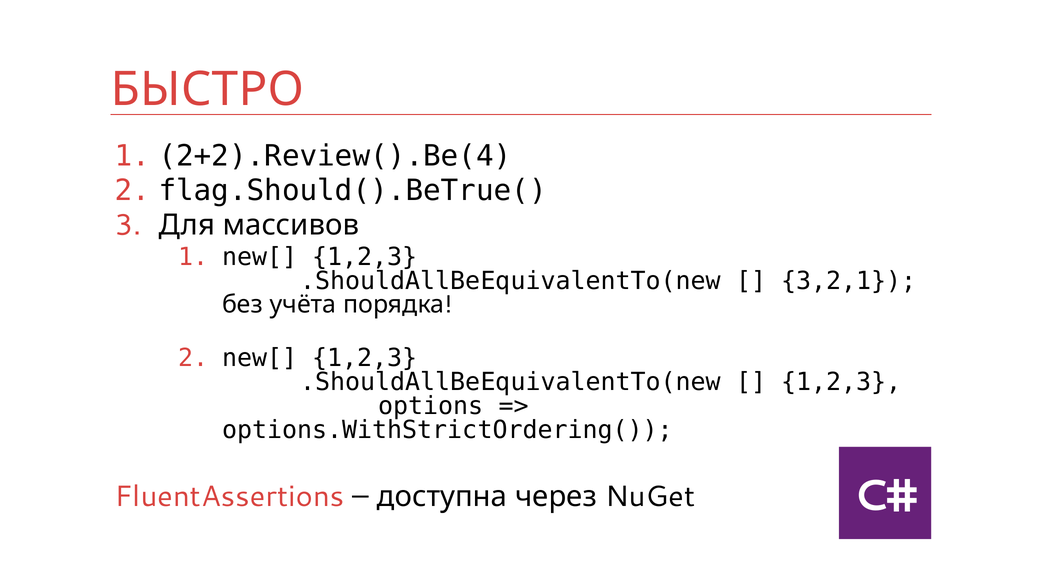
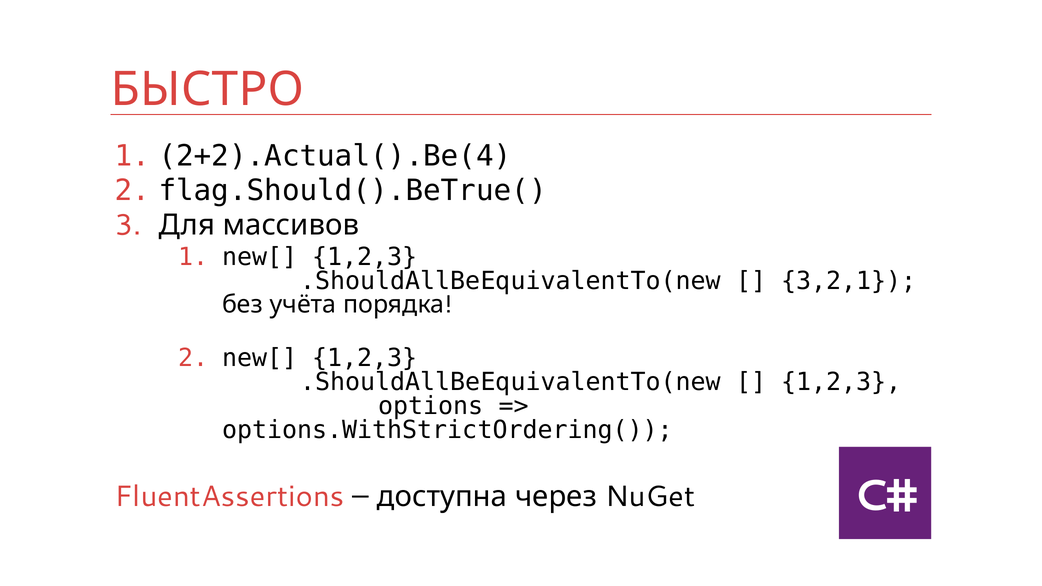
2+2).Review().Be(4: 2+2).Review().Be(4 -> 2+2).Actual().Be(4 (335, 156)
